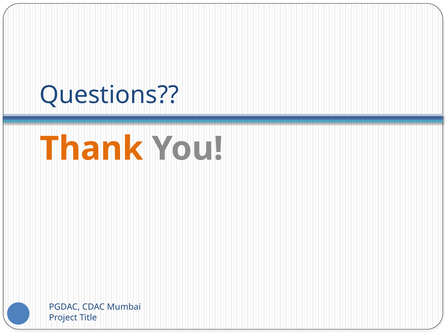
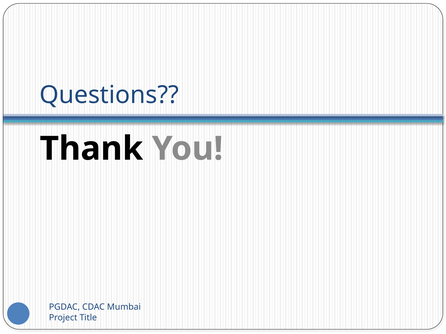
Thank colour: orange -> black (91, 149)
